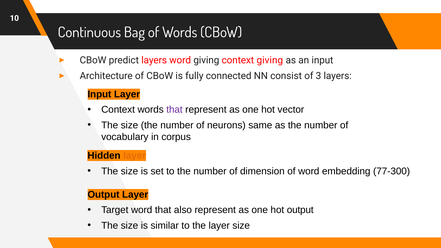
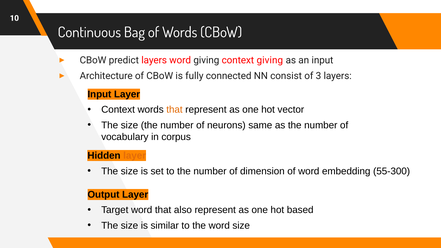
that colour: purple -> orange (174, 110)
77-300: 77-300 -> 55-300 (392, 171)
hot output: output -> based (300, 210)
the layer: layer -> word (219, 226)
